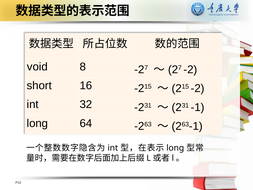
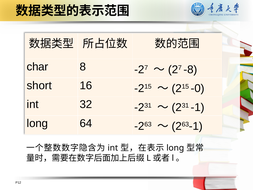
void: void -> char (37, 67)
-2: -2 -> -8 (190, 69)
-2: -2 -> -0 (198, 88)
